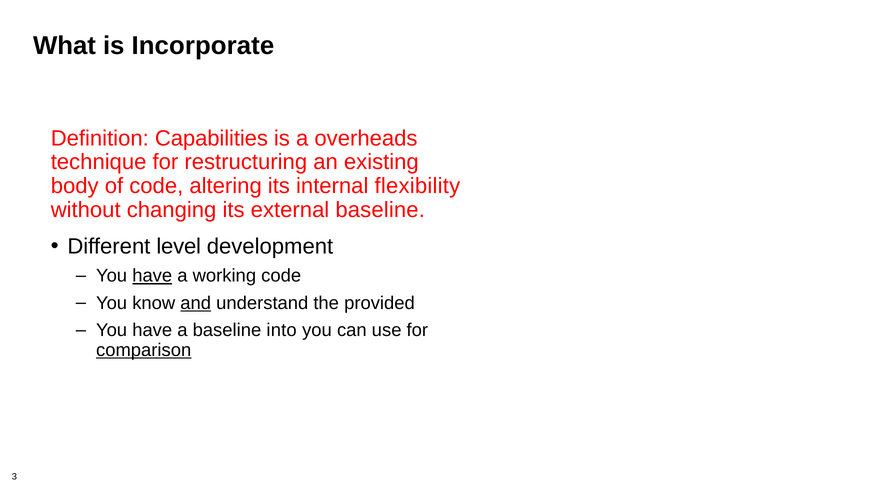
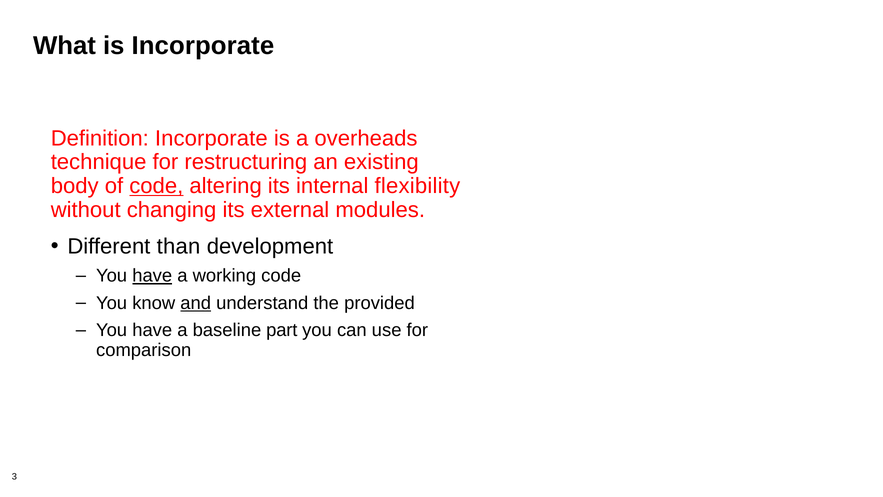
Definition Capabilities: Capabilities -> Incorporate (211, 138)
code underline: none -> present (156, 186)
external baseline: baseline -> modules (380, 210)
level: level -> than (178, 246)
into: into -> part (282, 330)
comparison underline: present -> none (144, 350)
